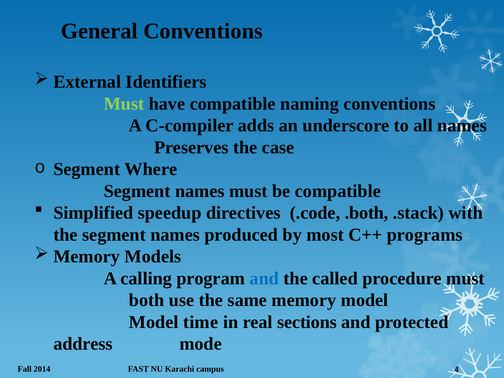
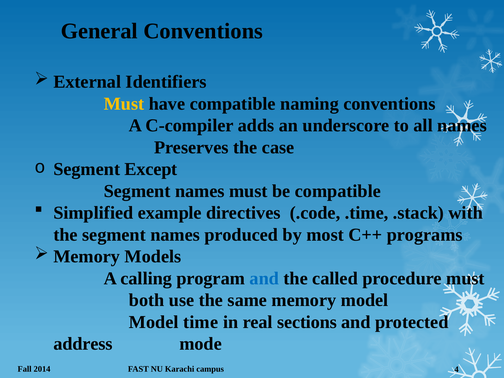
Must colour: light green -> yellow (124, 104)
Where: Where -> Except (151, 169)
speedup: speedup -> example (170, 213)
.both: .both -> .time (367, 213)
